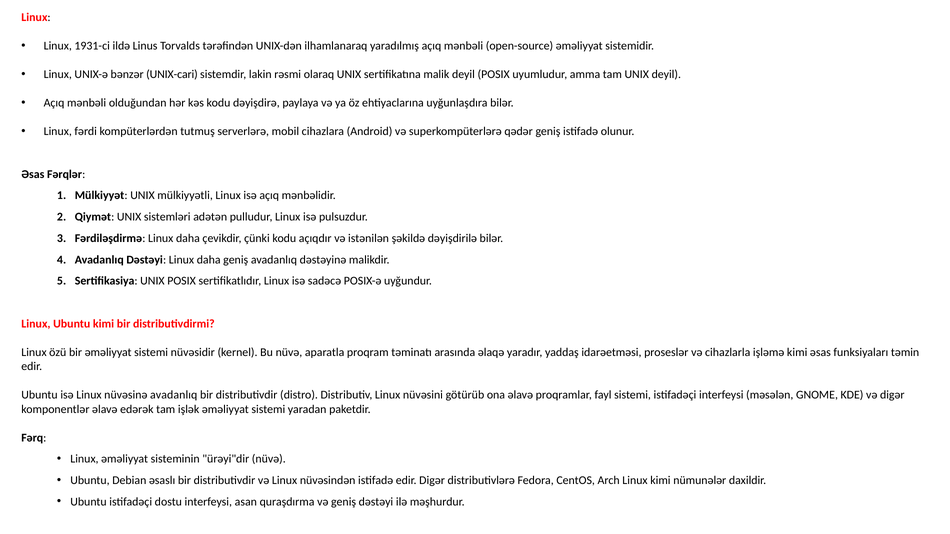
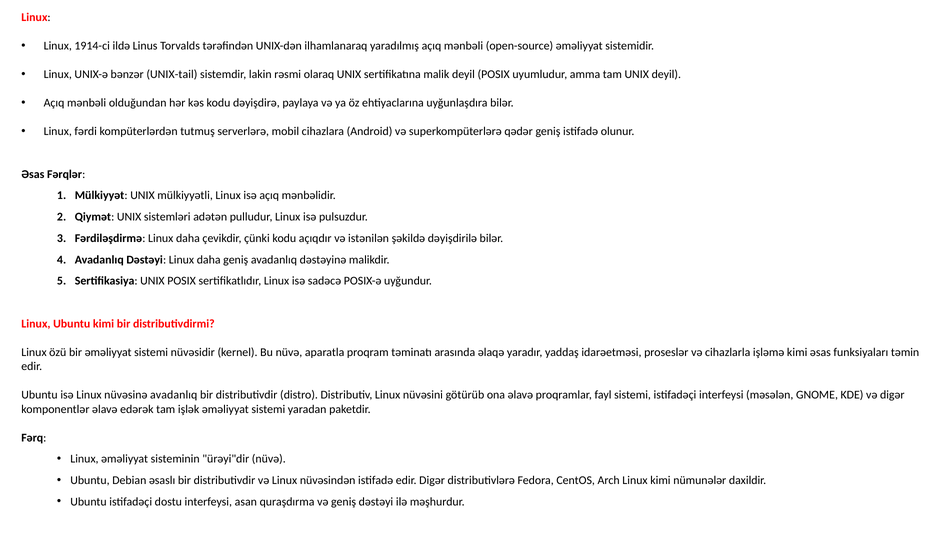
1931-ci: 1931-ci -> 1914-ci (92, 46)
UNIX-cari: UNIX-cari -> UNIX-tail (172, 75)
